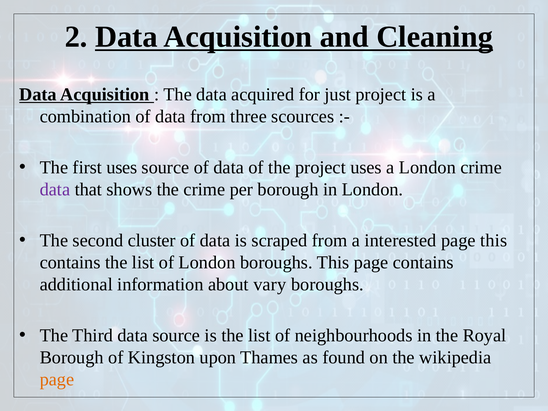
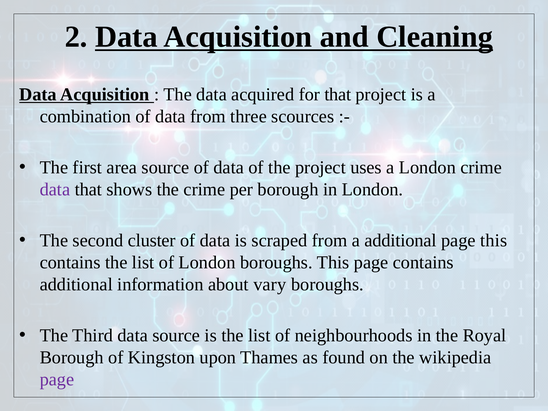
for just: just -> that (338, 94)
first uses: uses -> area (122, 167)
a interested: interested -> additional (401, 241)
page colour: orange -> purple (57, 379)
